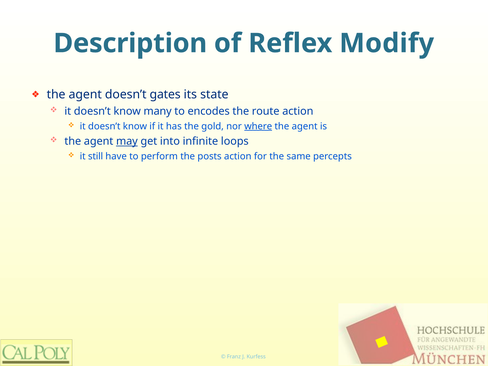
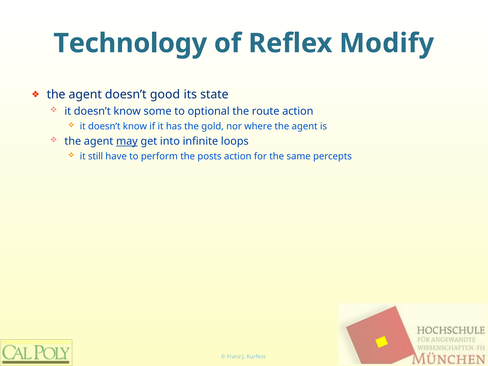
Description: Description -> Technology (130, 43)
gates: gates -> good (165, 95)
many: many -> some (158, 111)
encodes: encodes -> optional (209, 111)
where underline: present -> none (258, 126)
